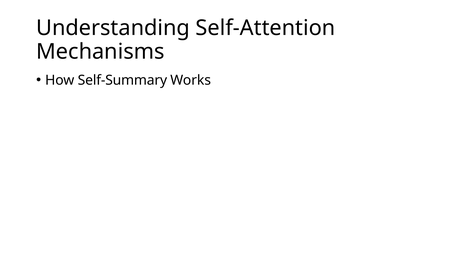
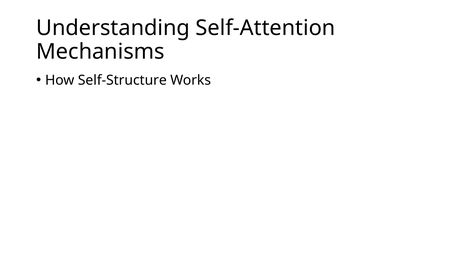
Self-Summary: Self-Summary -> Self-Structure (122, 80)
